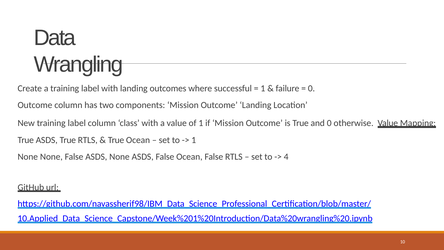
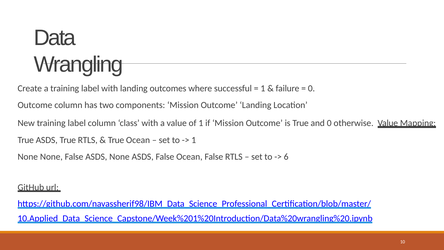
4: 4 -> 6 (286, 156)
